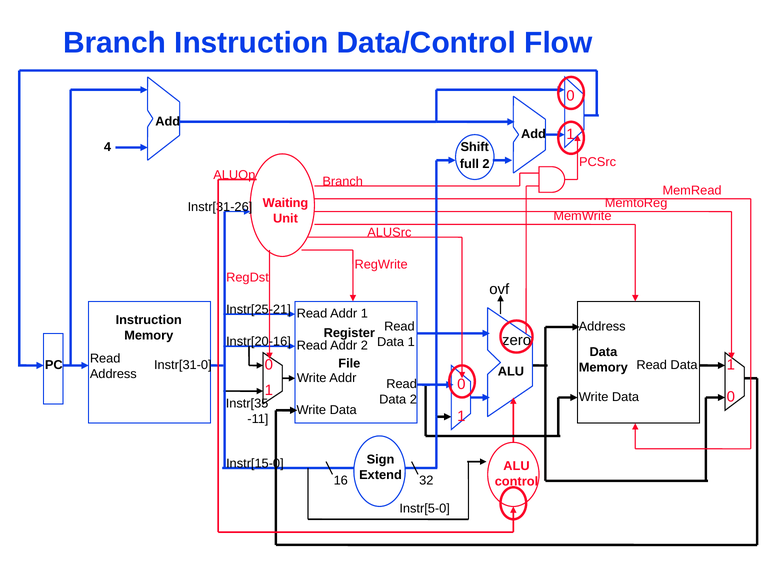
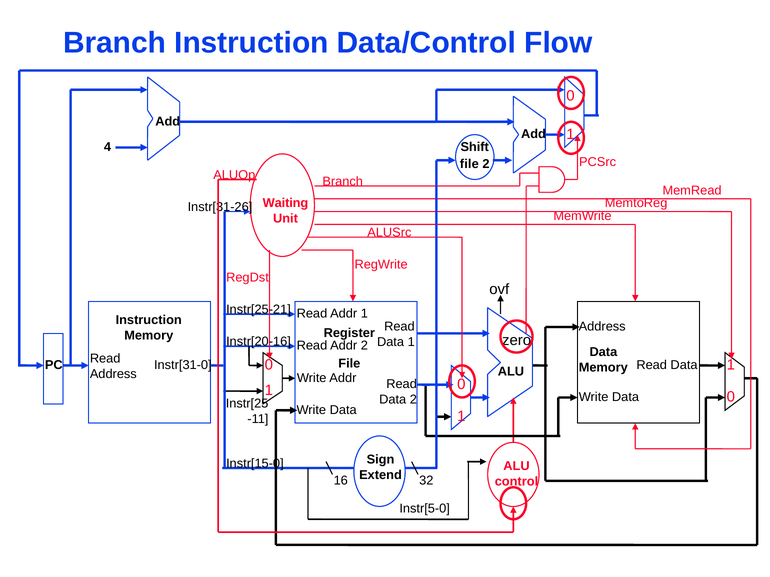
full: full -> file (469, 164)
Instr[35: Instr[35 -> Instr[25 (247, 404)
